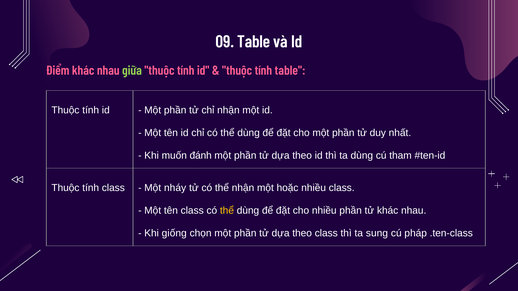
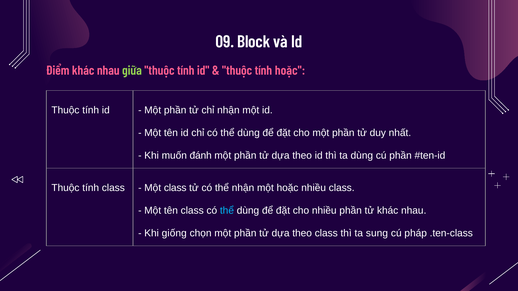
09 Table: Table -> Block (254, 42)
tính table: table -> hoặc (290, 71)
cú tham: tham -> phần (401, 156)
Một nháy: nháy -> class (175, 188)
thể colour: yellow -> light blue (227, 211)
